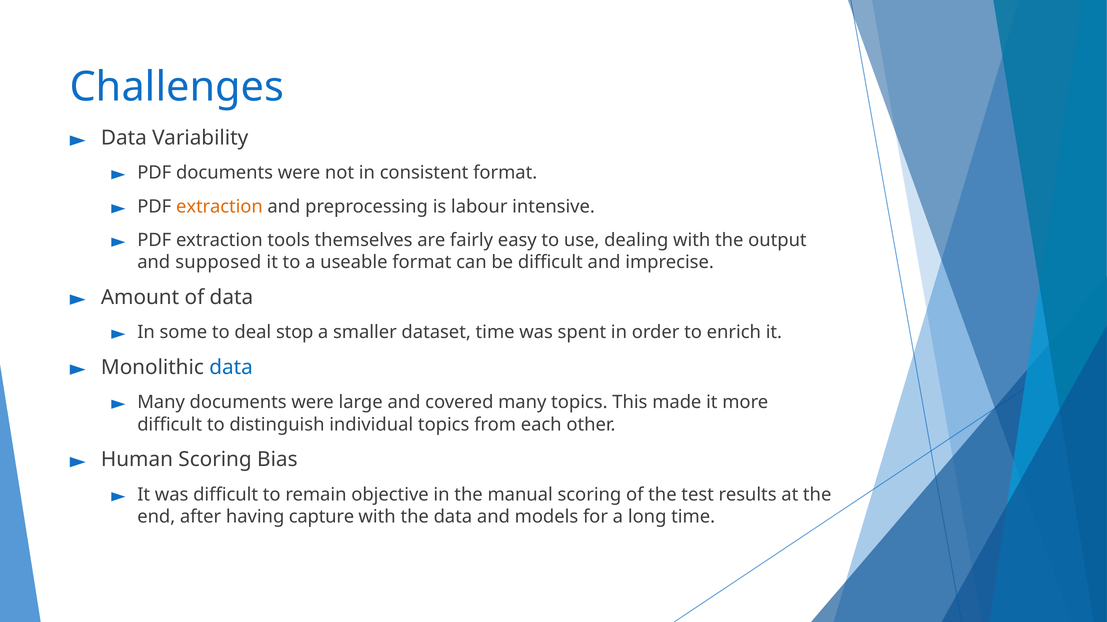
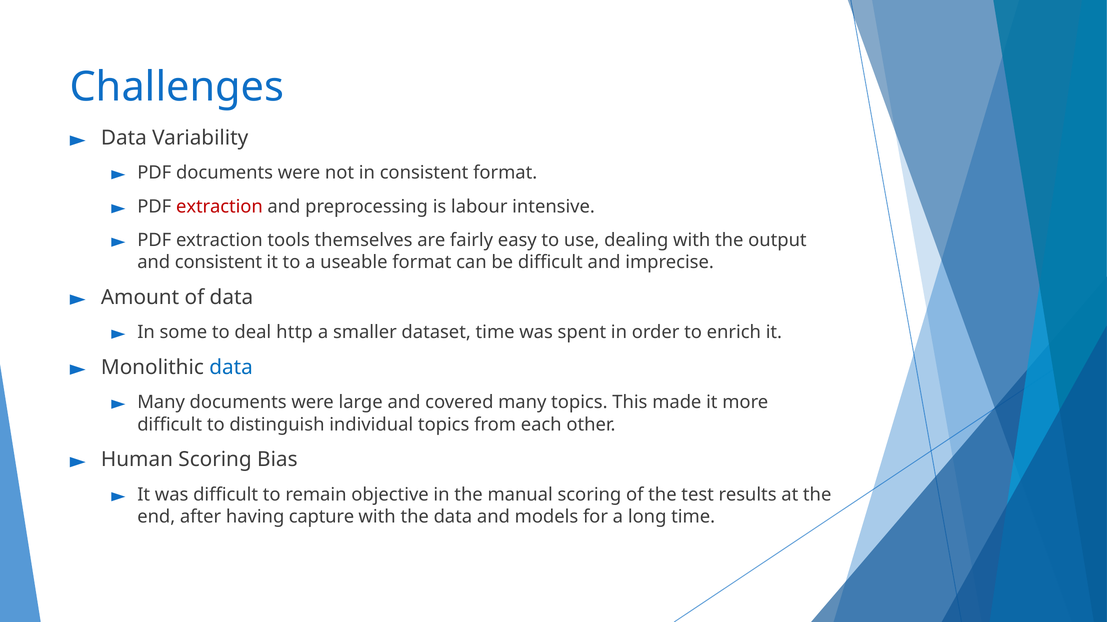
extraction colour: orange -> red (219, 207)
and supposed: supposed -> consistent (218, 263)
stop: stop -> http (295, 333)
